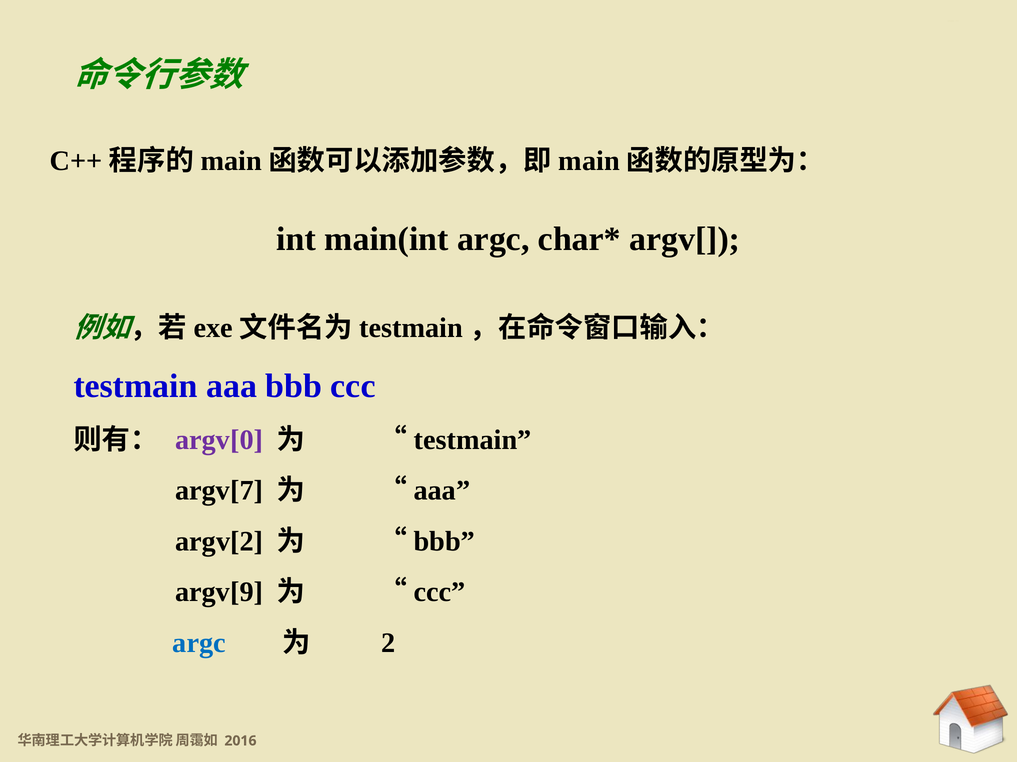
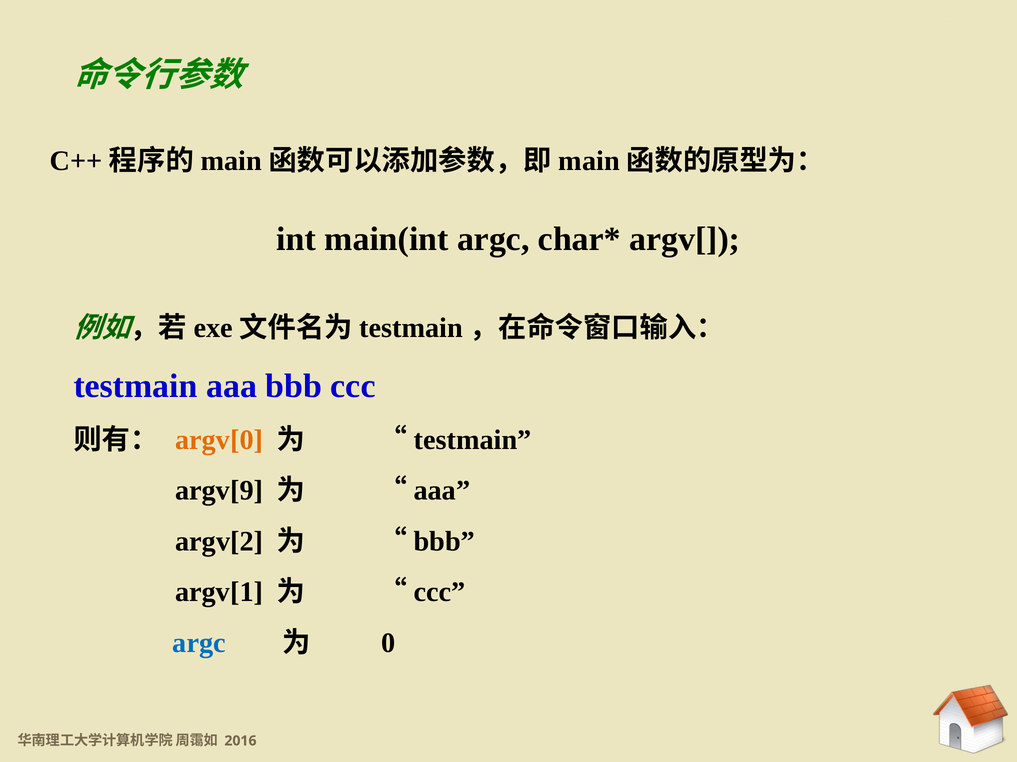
argv[0 colour: purple -> orange (219, 440)
argv[7: argv[7 -> argv[9 (219, 491)
argv[9: argv[9 -> argv[1 (219, 593)
2: 2 -> 0 (389, 644)
